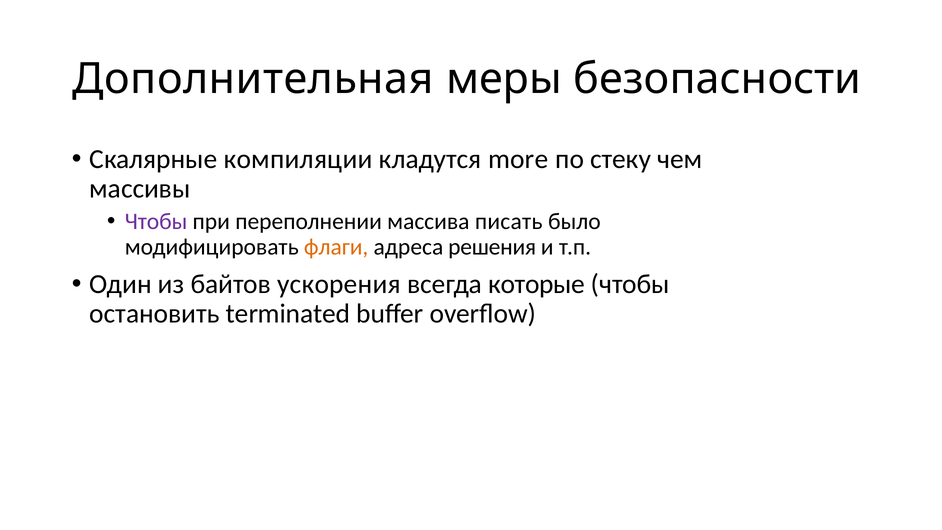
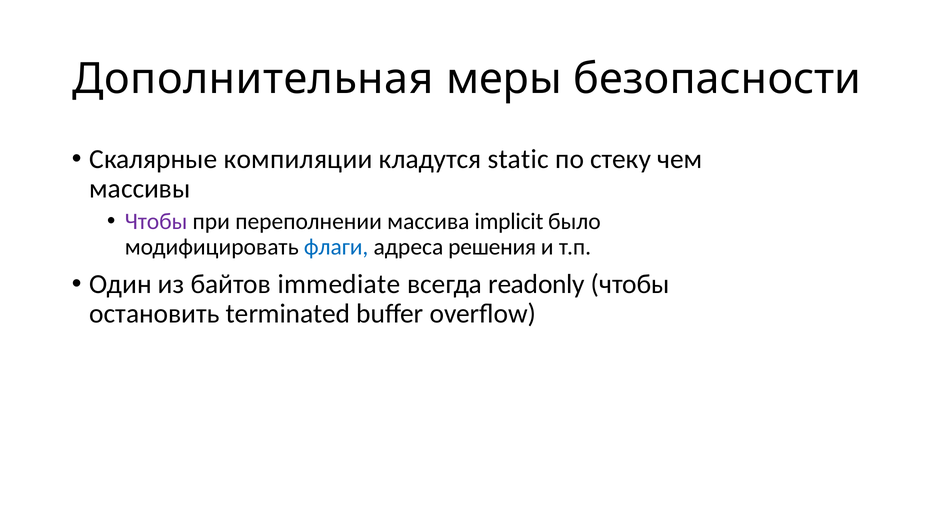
more: more -> static (518, 159)
писать: писать -> implicit (509, 221)
флаги colour: orange -> blue (336, 247)
ускорения: ускорения -> immediate (339, 284)
которые: которые -> readonly (537, 284)
